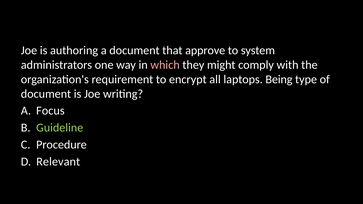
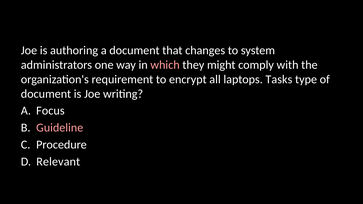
approve: approve -> changes (205, 50)
Being: Being -> Tasks (279, 79)
Guideline colour: light green -> pink (60, 128)
